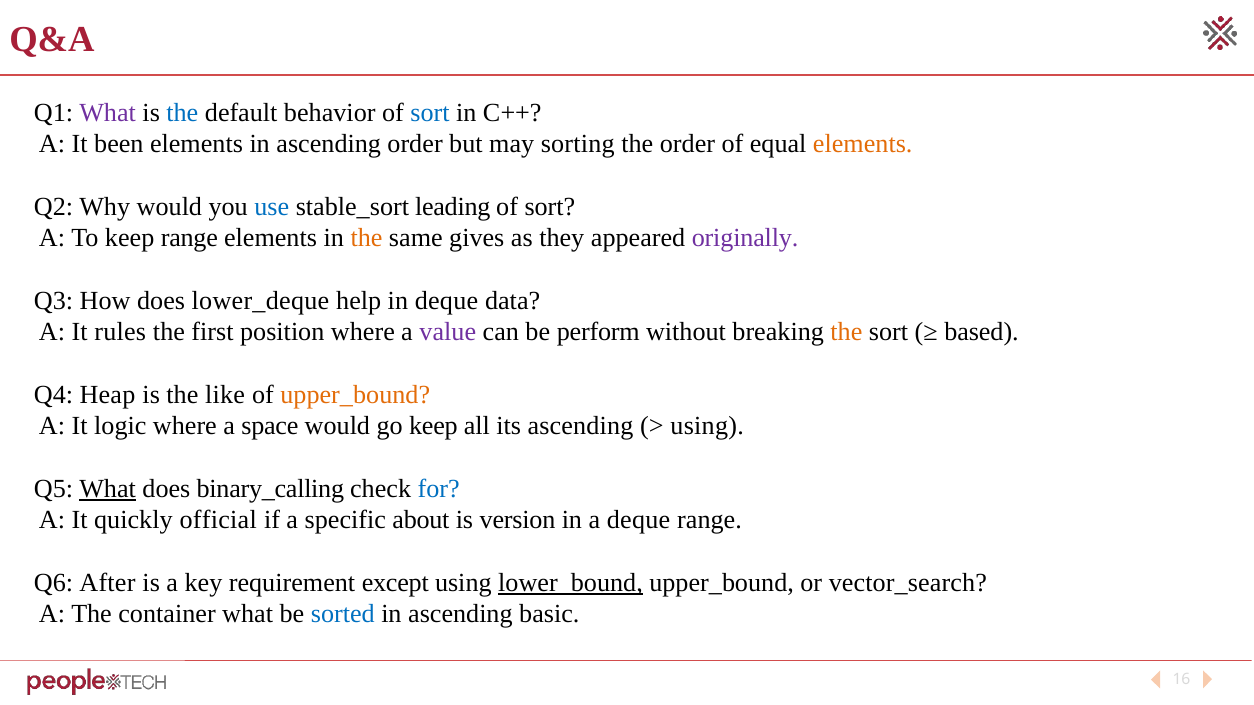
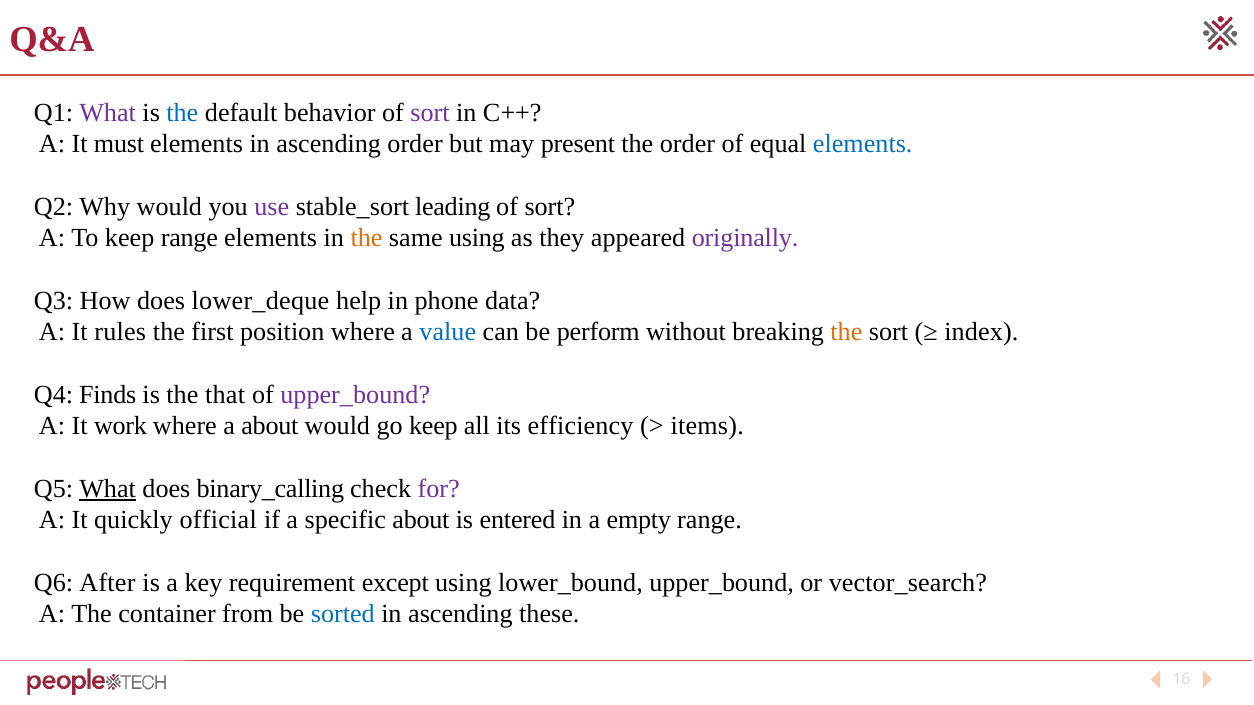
sort colour: blue -> purple (430, 113)
been: been -> must (119, 144)
sorting: sorting -> present (578, 144)
elements colour: orange -> blue (863, 144)
use colour: blue -> purple (272, 207)
same gives: gives -> using (477, 238)
in deque: deque -> phone (447, 301)
value colour: purple -> blue (448, 332)
based: based -> index (981, 332)
Heap: Heap -> Finds (108, 395)
like: like -> that (225, 395)
upper_bound colour: orange -> purple (355, 395)
logic: logic -> work (120, 426)
a space: space -> about (270, 426)
its ascending: ascending -> efficiency (581, 426)
using: using -> items (707, 426)
for colour: blue -> purple (439, 489)
version: version -> entered (518, 520)
a deque: deque -> empty (639, 520)
lower_bound underline: present -> none (571, 583)
container what: what -> from (248, 614)
basic: basic -> these (549, 614)
